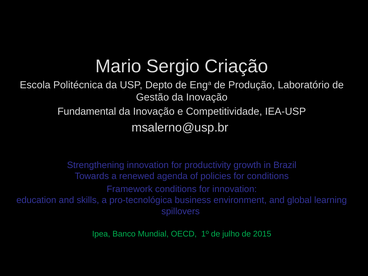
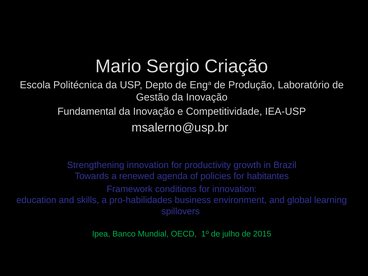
for conditions: conditions -> habitantes (268, 176)
pro-tecnológica: pro-tecnológica -> pro-habilidades (141, 200)
